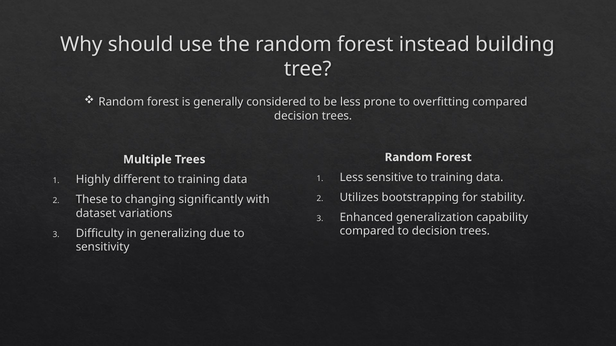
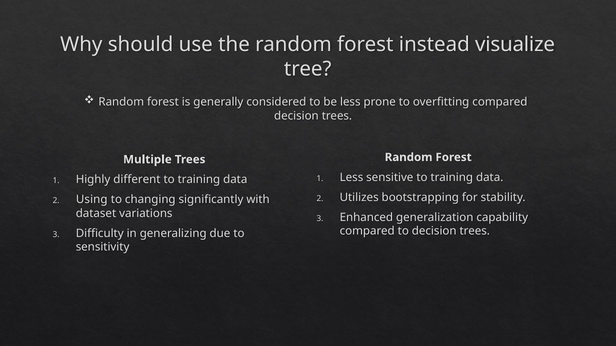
building: building -> visualize (515, 44)
These: These -> Using (92, 200)
